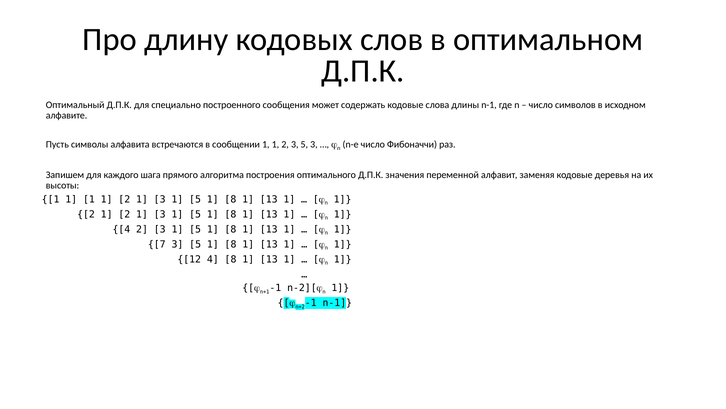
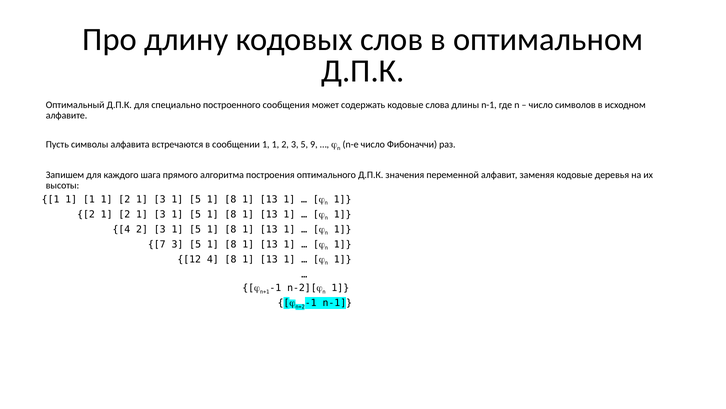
5 3: 3 -> 9 (314, 144)
